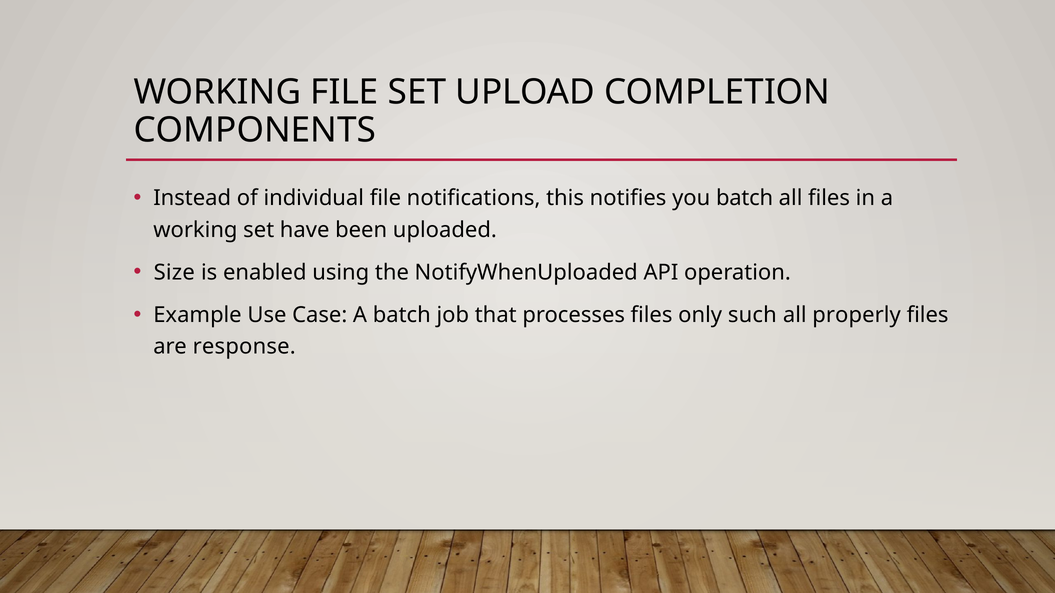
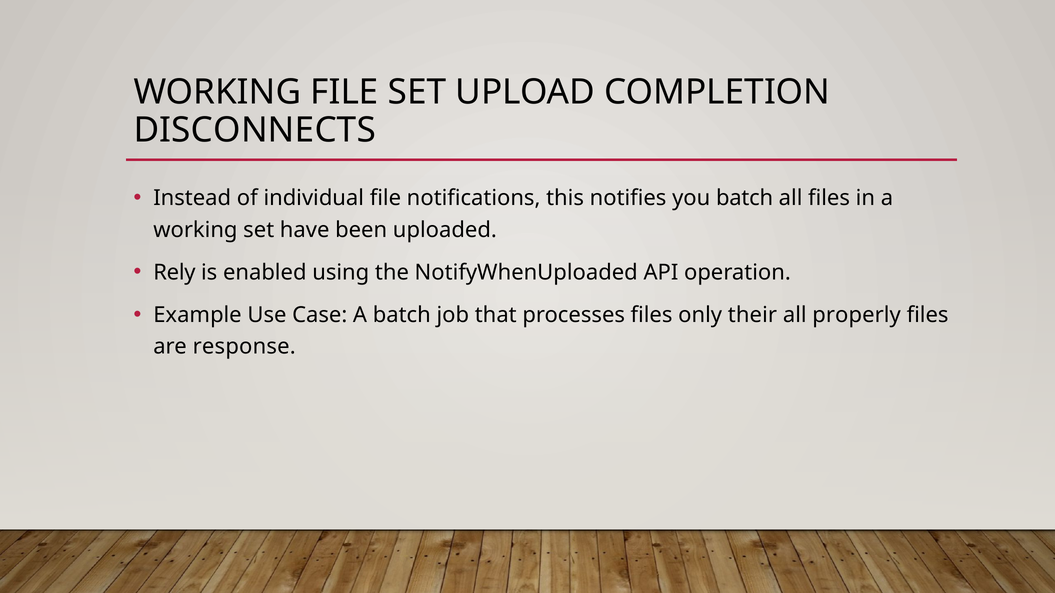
COMPONENTS: COMPONENTS -> DISCONNECTS (255, 130)
Size: Size -> Rely (174, 273)
such: such -> their (752, 315)
